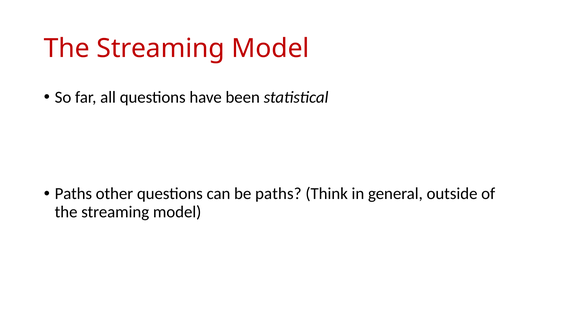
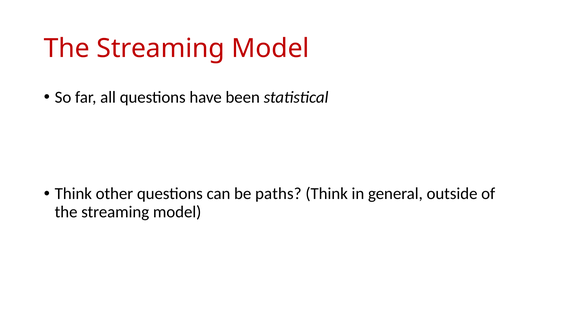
Paths: Paths -> Think (73, 194)
